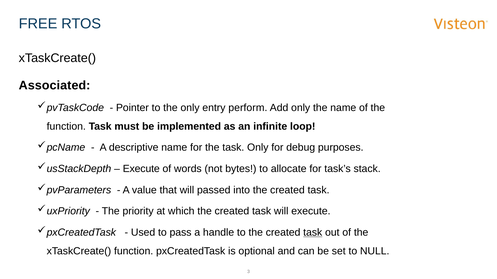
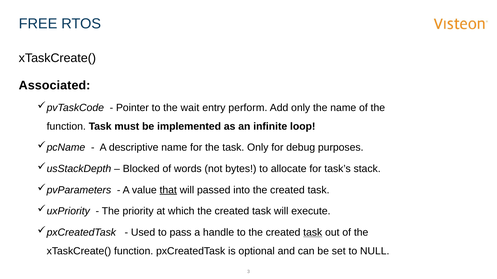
the only: only -> wait (190, 108)
Execute: Execute -> Blocked (141, 169)
that underline: none -> present (168, 190)
